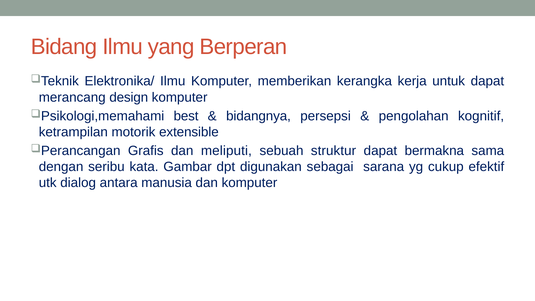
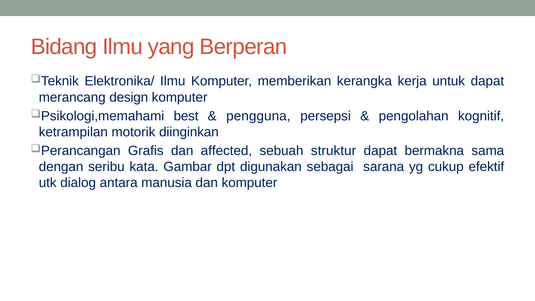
bidangnya: bidangnya -> pengguna (258, 116)
extensible: extensible -> diinginkan (189, 132)
meliputi: meliputi -> affected (226, 151)
